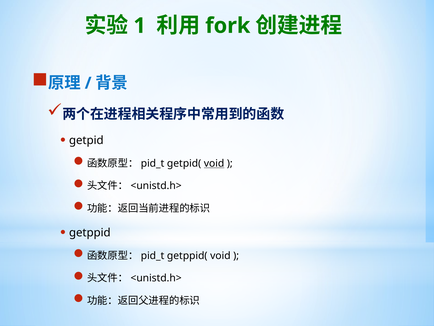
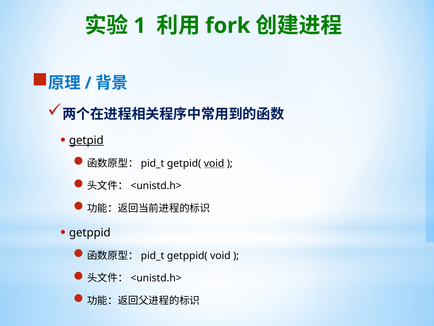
getpid underline: none -> present (86, 140)
